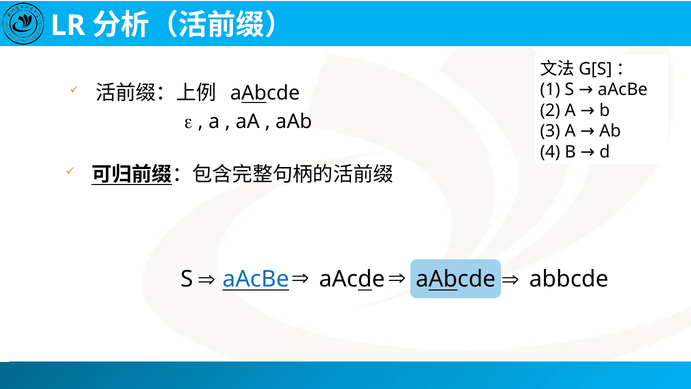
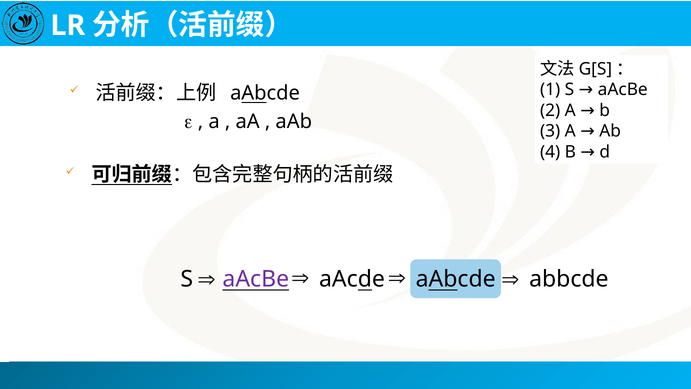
aAcBe colour: blue -> purple (256, 279)
